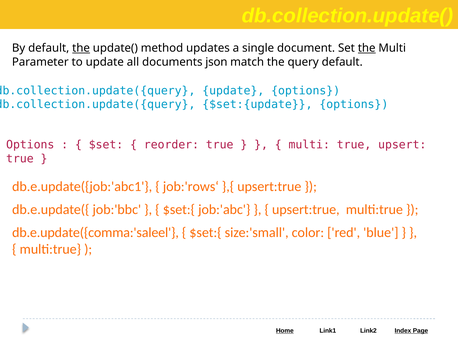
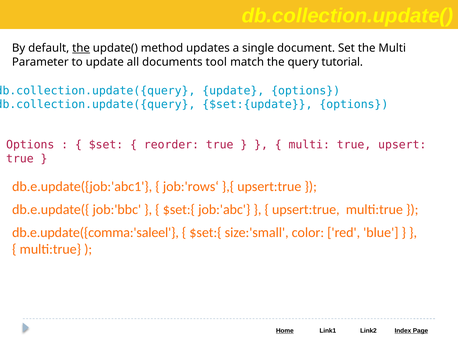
the underline: present -> none (367, 48)
json: json -> tool (216, 62)
query default: default -> tutorial (342, 62)
